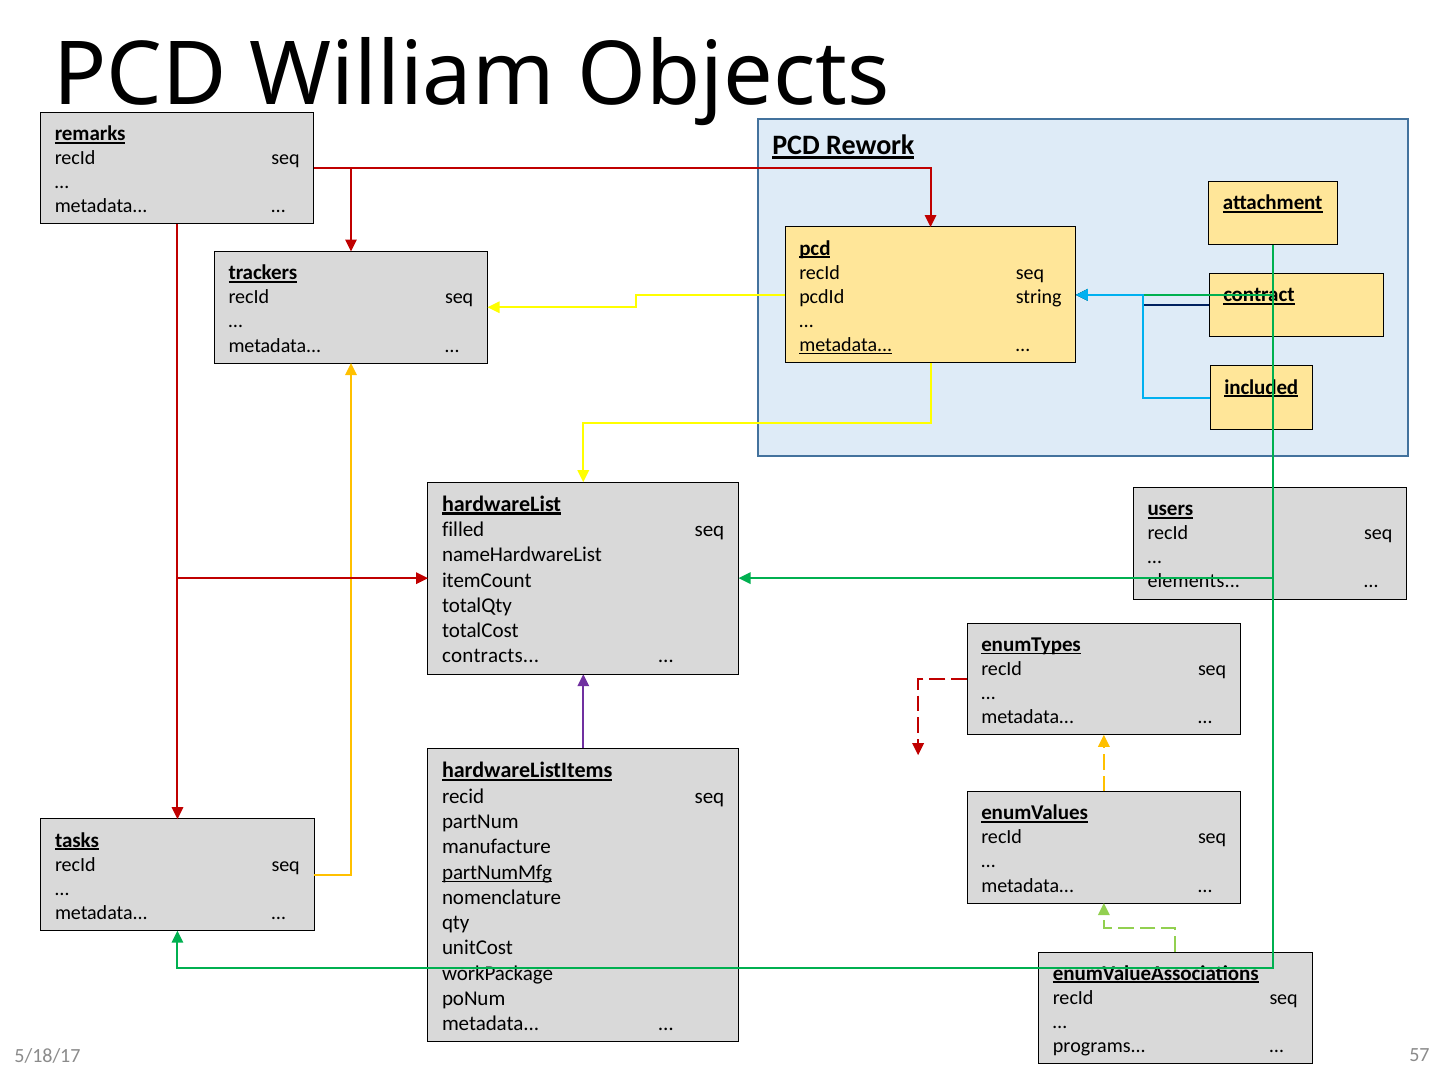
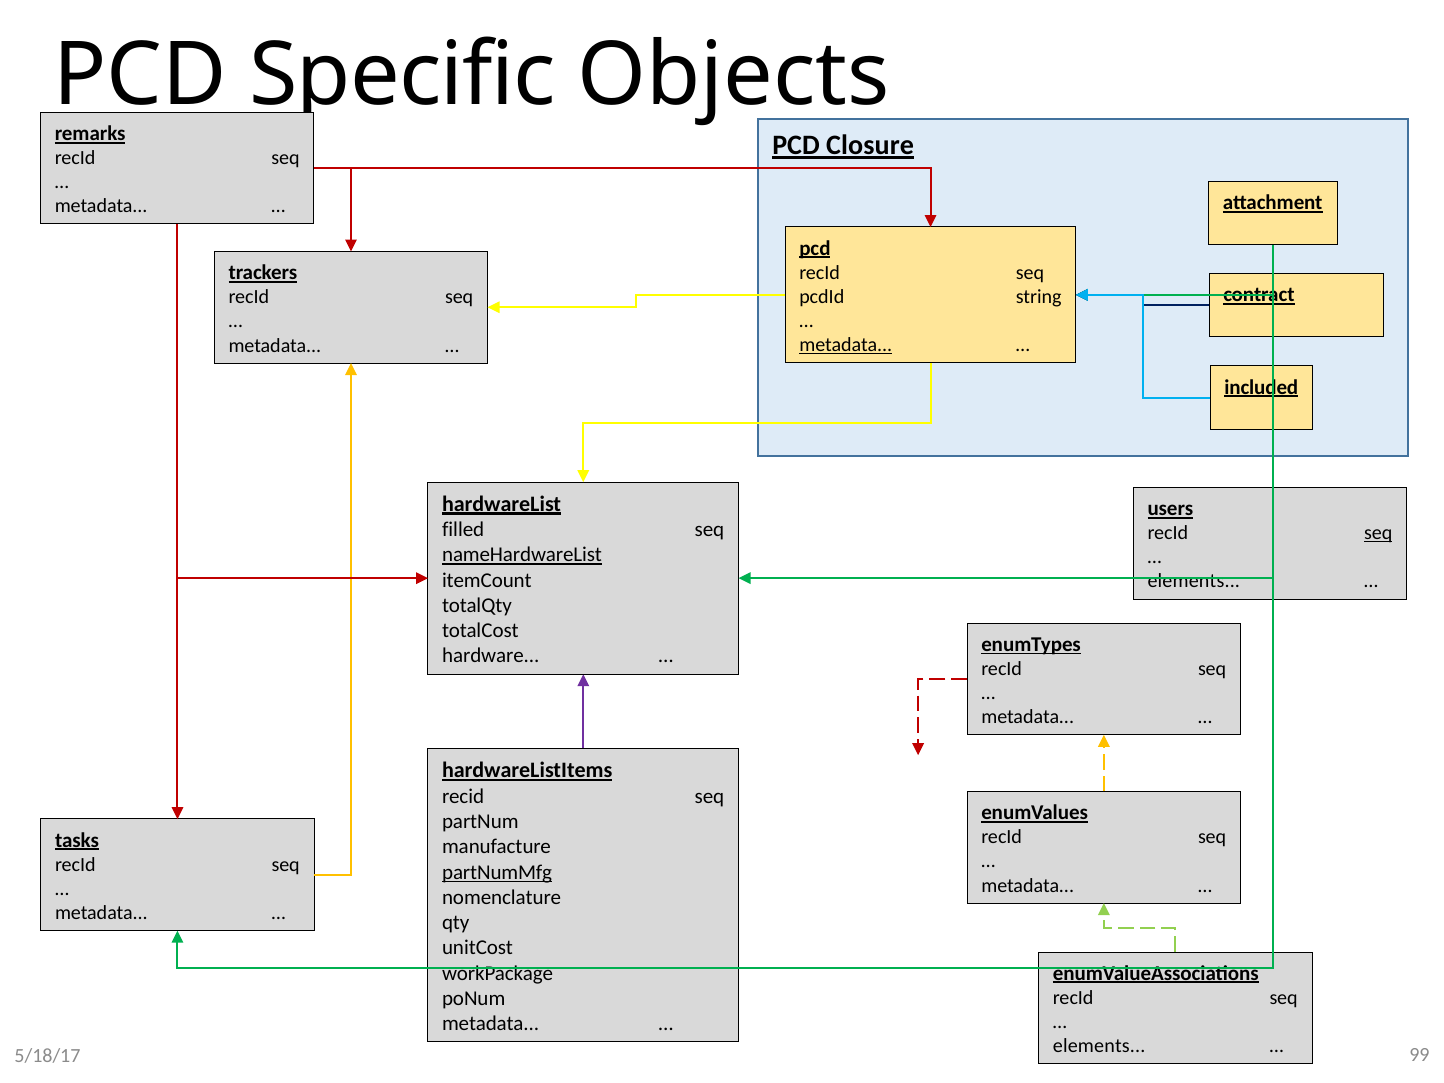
William: William -> Specific (403, 75)
Rework: Rework -> Closure (870, 145)
seq underline: none -> present (1378, 533)
nameHardwareList underline: none -> present (522, 555)
contracts: contracts -> hardware (491, 656)
programs: programs -> elements (1099, 1046)
57: 57 -> 99 (1419, 1055)
